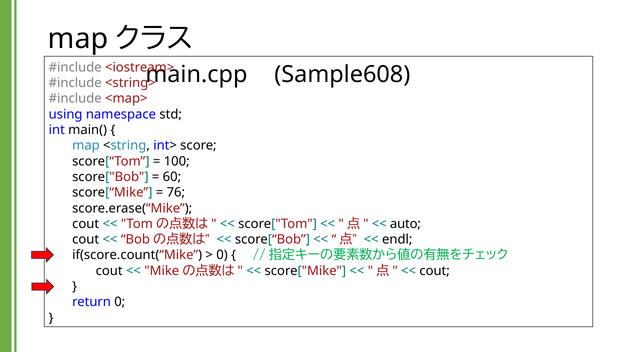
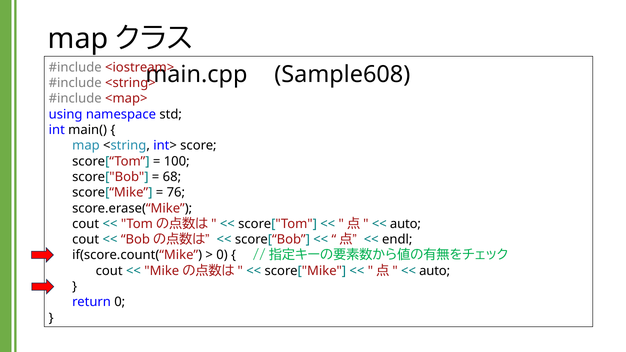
60: 60 -> 68 (172, 177)
cout: cout -> auto (435, 271)
